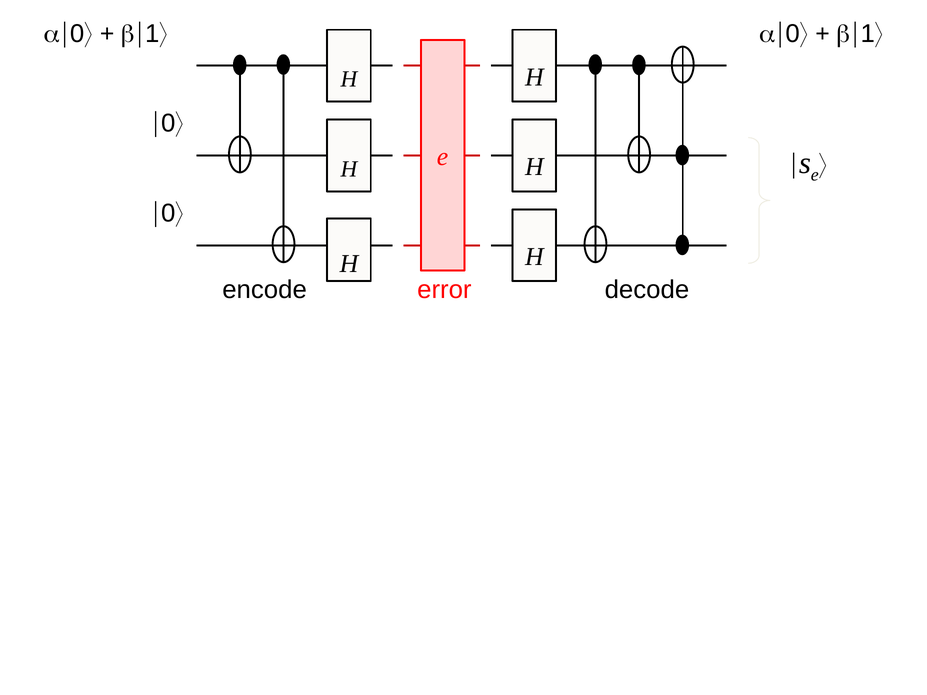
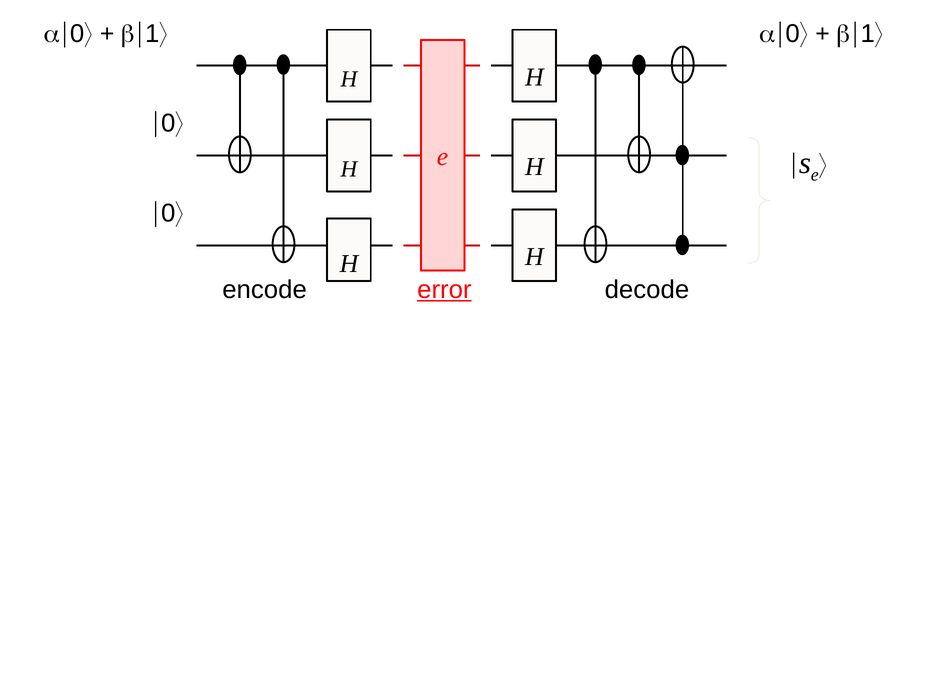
error underline: none -> present (444, 290)
